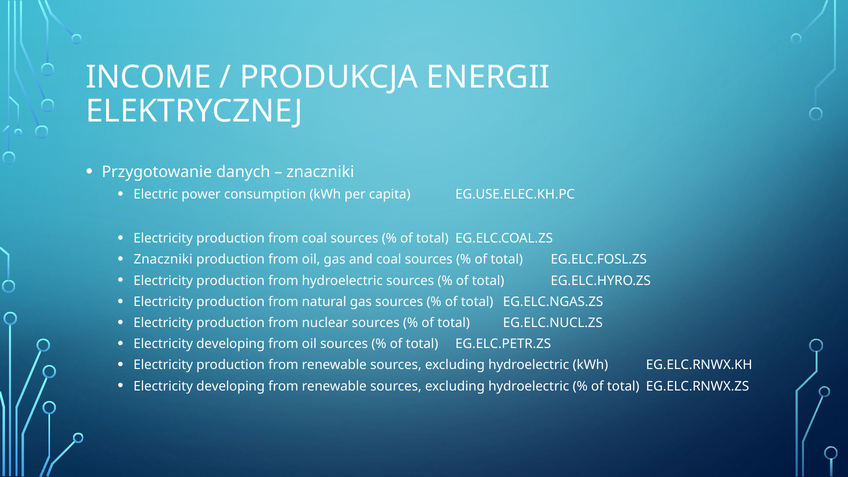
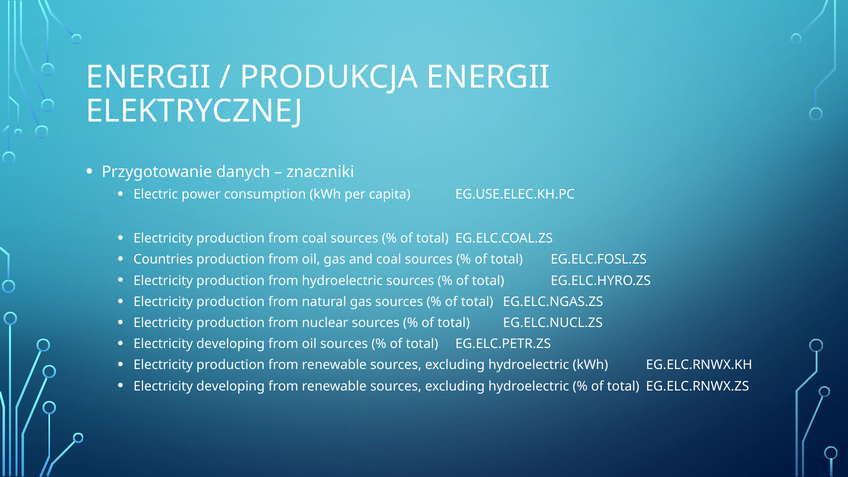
INCOME: INCOME -> ENERGII (148, 77)
Znaczniki: Znaczniki -> Countries (163, 260)
